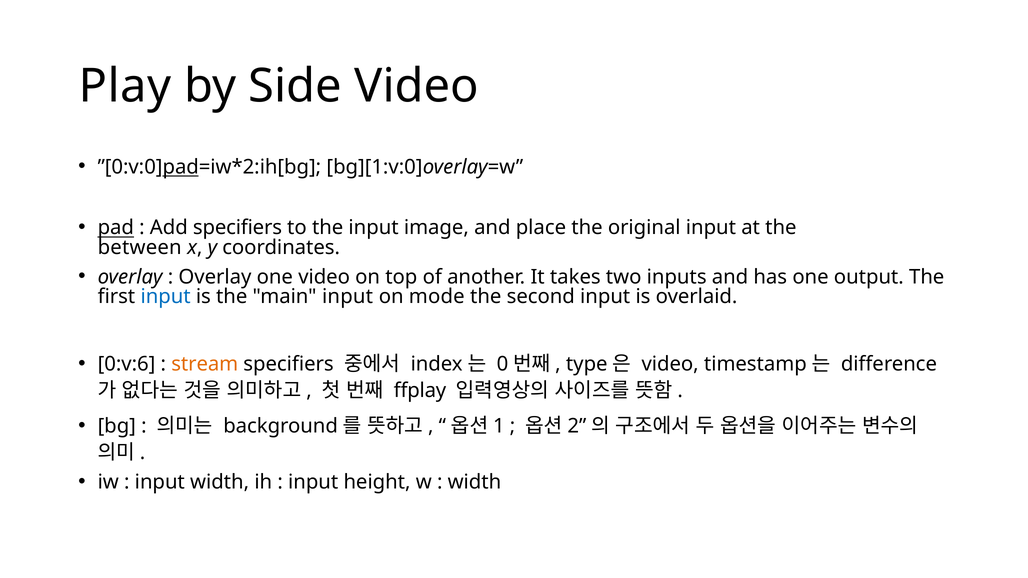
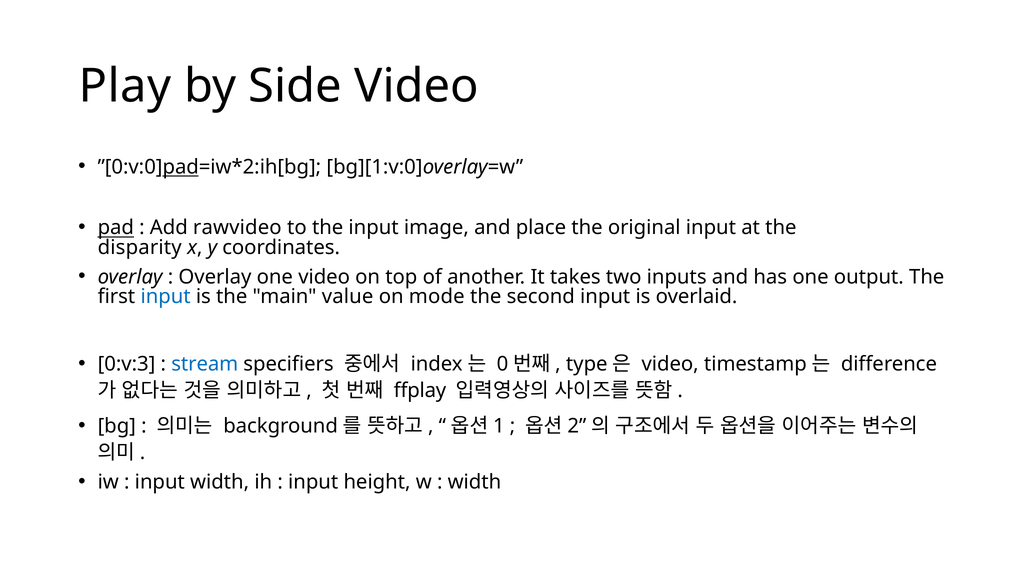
Add specifiers: specifiers -> rawvideo (237, 228)
between: between -> disparity (140, 248)
main input: input -> value (348, 297)
0:v:6: 0:v:6 -> 0:v:3 (126, 364)
stream colour: orange -> blue (205, 364)
